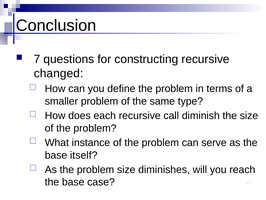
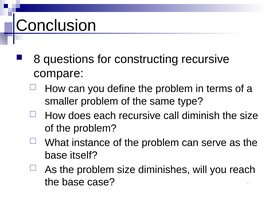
7: 7 -> 8 (37, 59)
changed: changed -> compare (59, 73)
